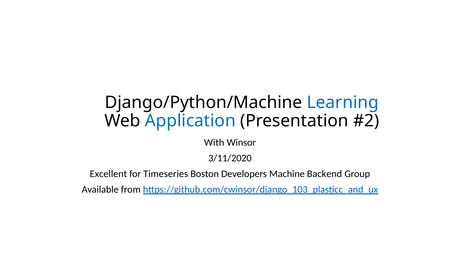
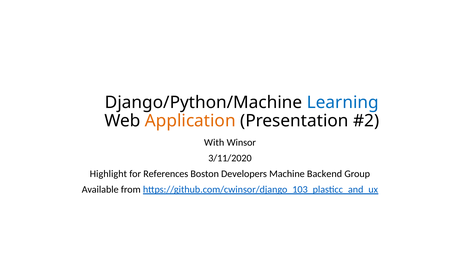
Application colour: blue -> orange (190, 121)
Excellent: Excellent -> Highlight (108, 174)
Timeseries: Timeseries -> References (166, 174)
